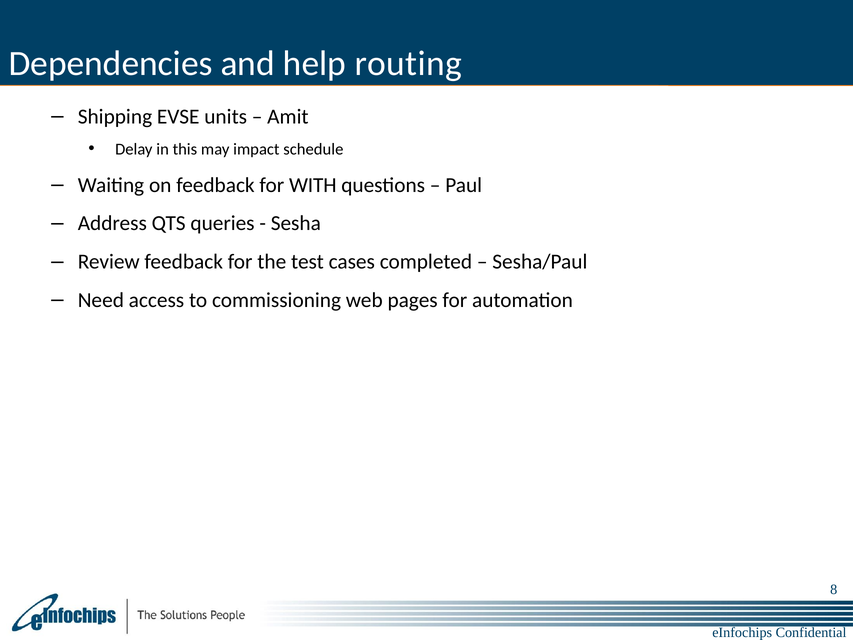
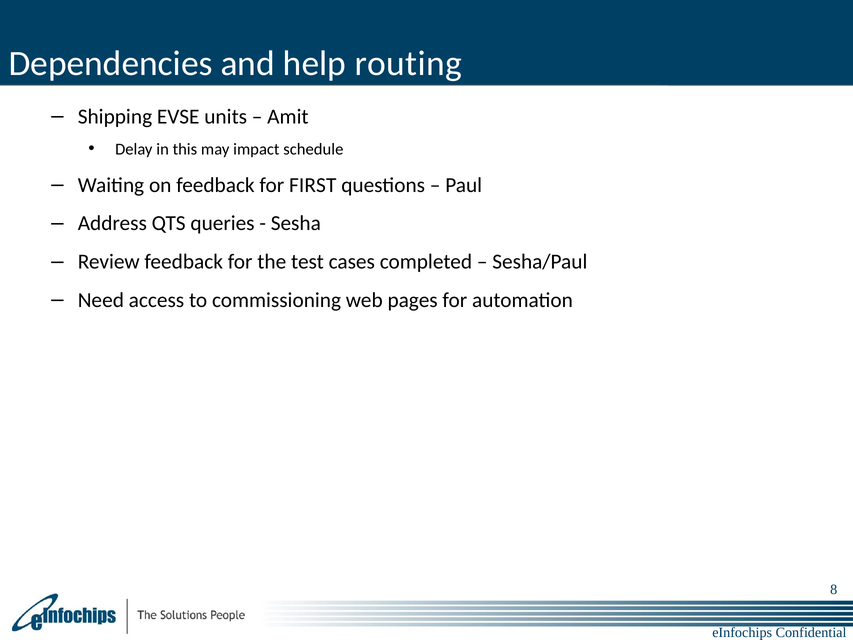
WITH: WITH -> FIRST (313, 185)
